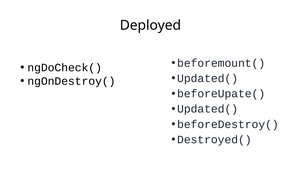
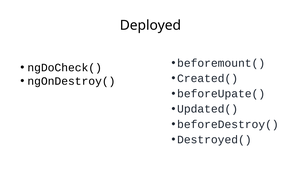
Updated(: Updated( -> Created( (208, 79)
